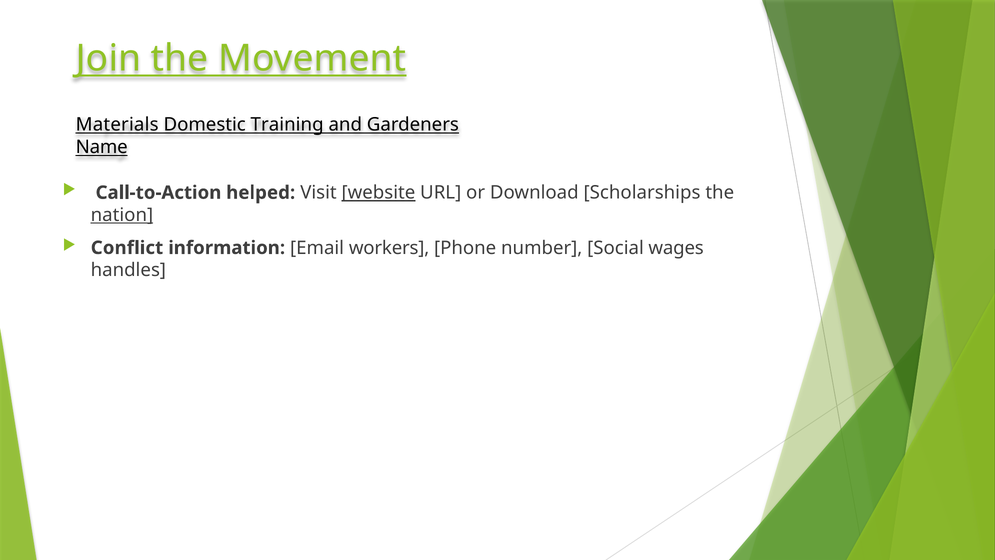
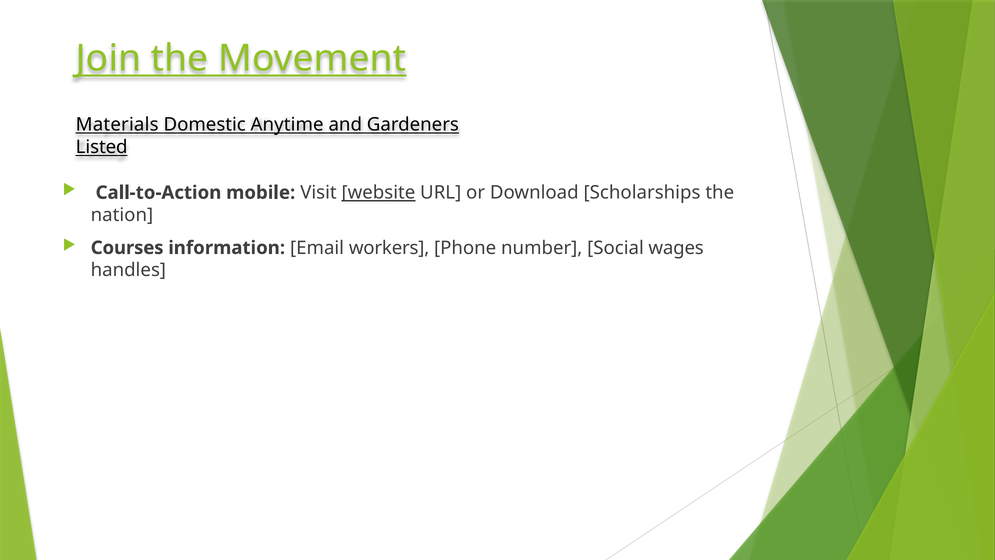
Training: Training -> Anytime (287, 124)
Name: Name -> Listed (102, 147)
helped: helped -> mobile (261, 193)
nation underline: present -> none (122, 215)
Conflict: Conflict -> Courses (127, 248)
